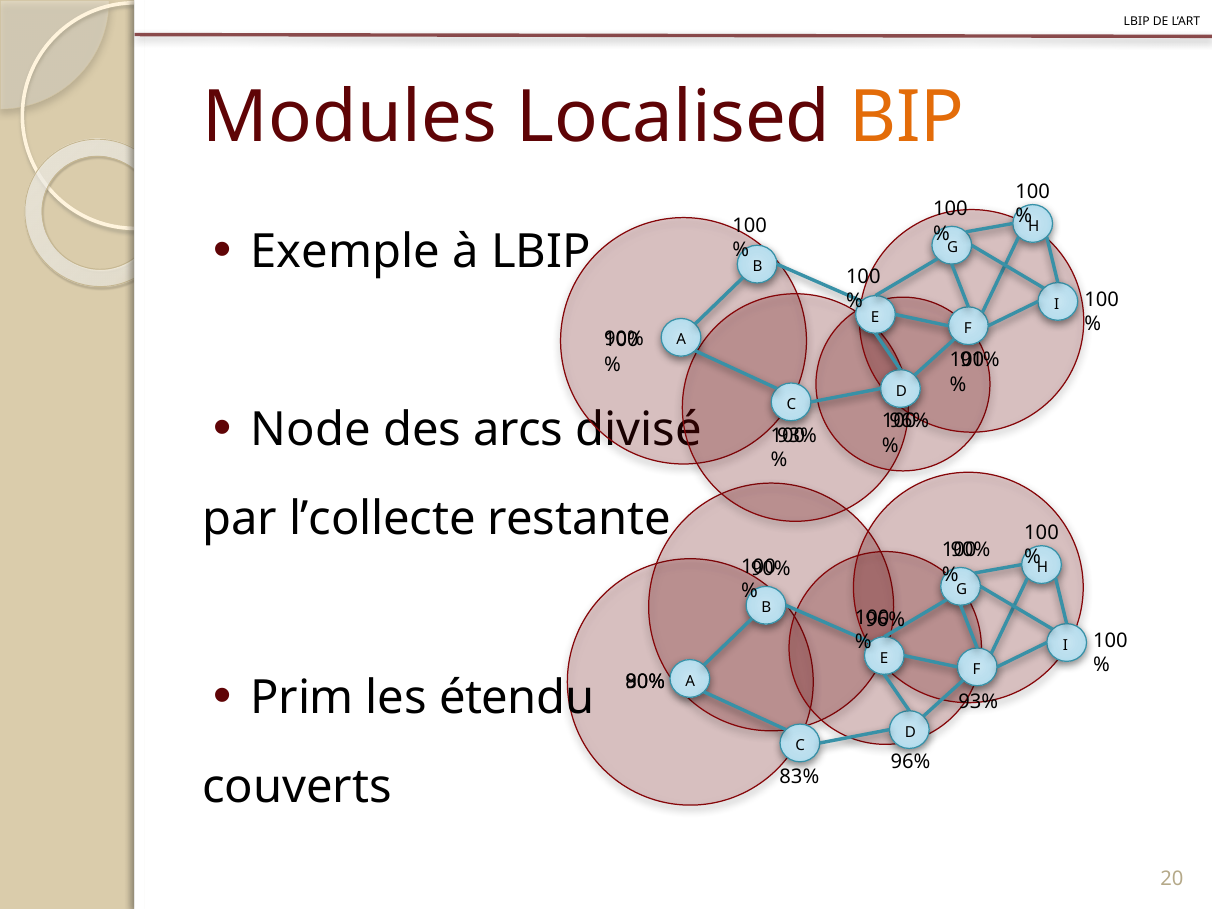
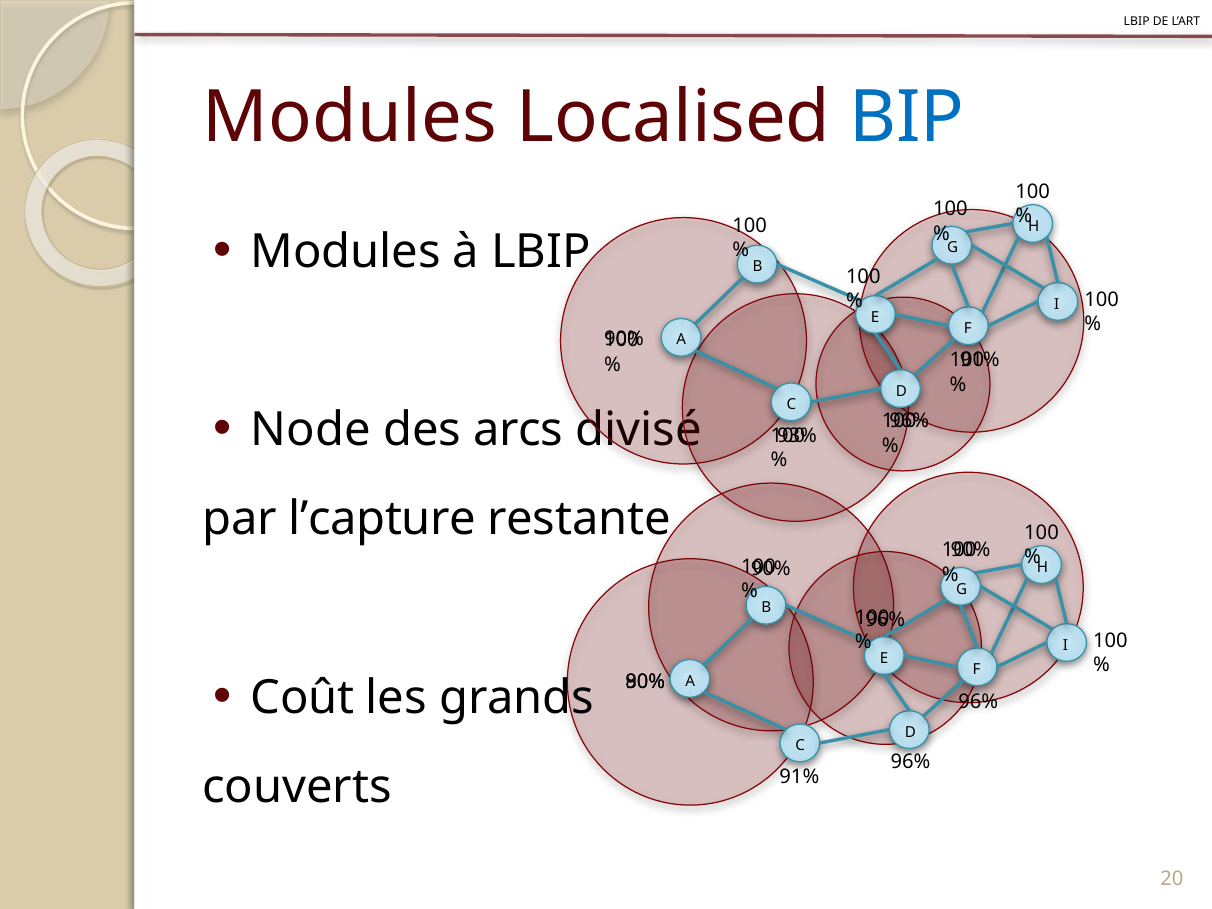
BIP colour: orange -> blue (907, 117)
Exemple: Exemple -> Modules (346, 252)
l’collecte: l’collecte -> l’capture (382, 519)
Prim: Prim -> Coût (302, 698)
étendu: étendu -> grands (516, 698)
93%: 93% -> 96% (978, 701)
83%: 83% -> 91% (799, 777)
